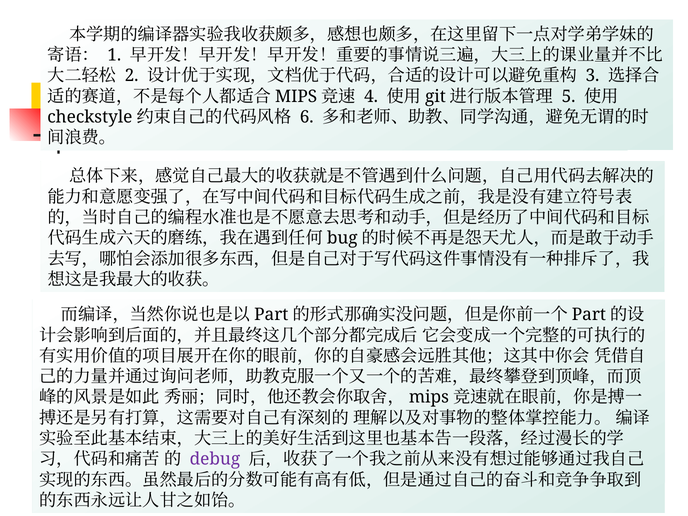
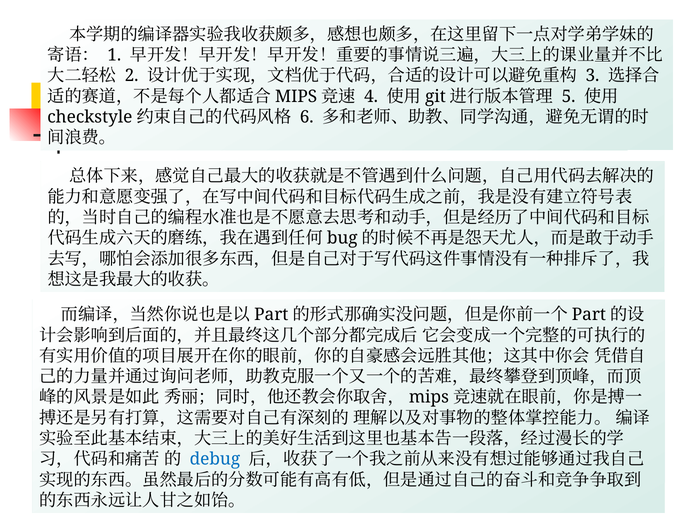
debug colour: purple -> blue (215, 459)
